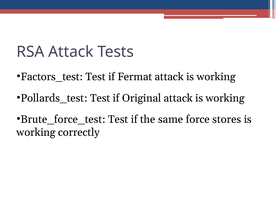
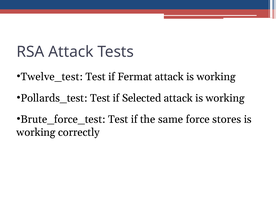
Factors_test: Factors_test -> Twelve_test (52, 77)
Original: Original -> Selected (142, 98)
